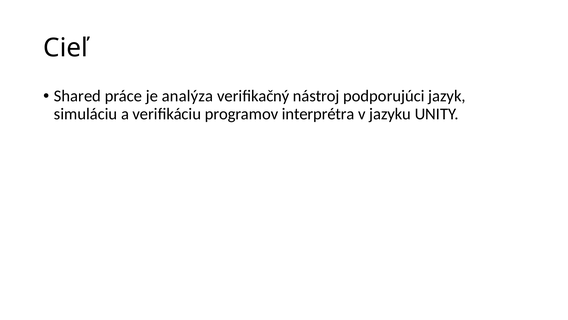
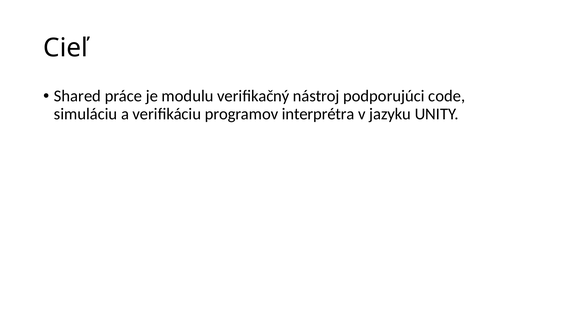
analýza: analýza -> modulu (188, 96)
jazyk: jazyk -> code (447, 96)
